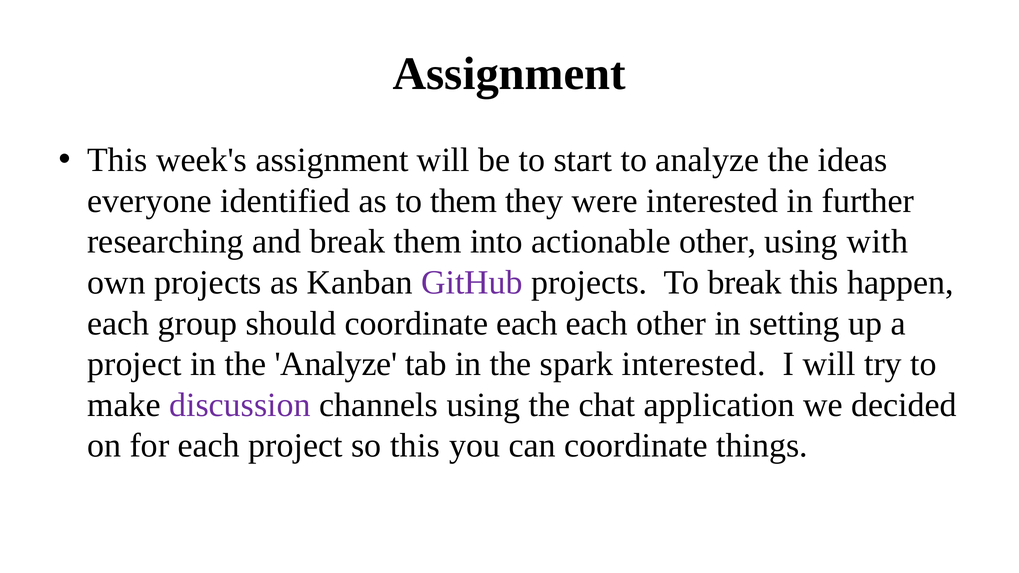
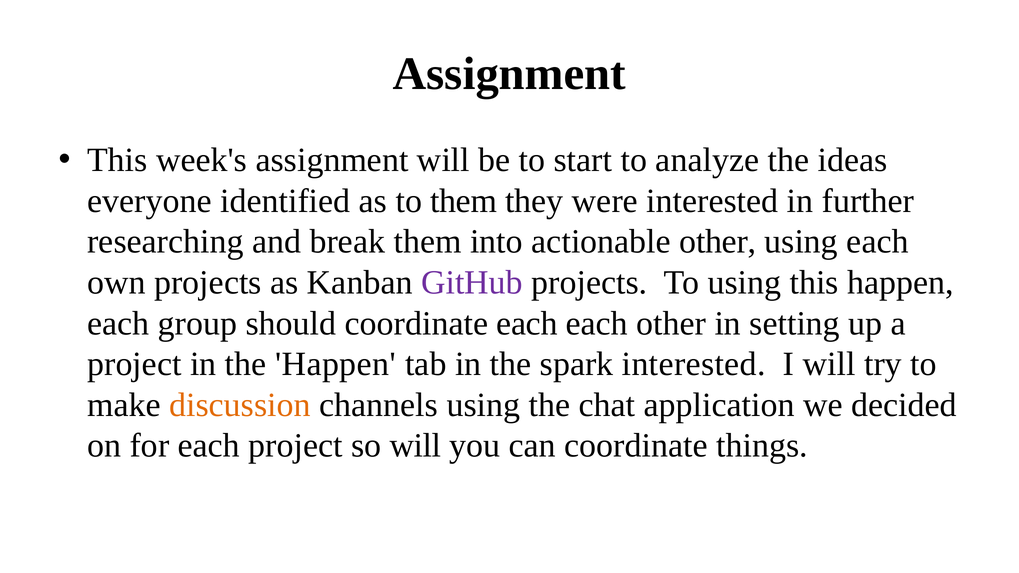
using with: with -> each (878, 242)
To break: break -> using (744, 283)
the Analyze: Analyze -> Happen (336, 364)
discussion colour: purple -> orange (240, 405)
so this: this -> will (415, 446)
